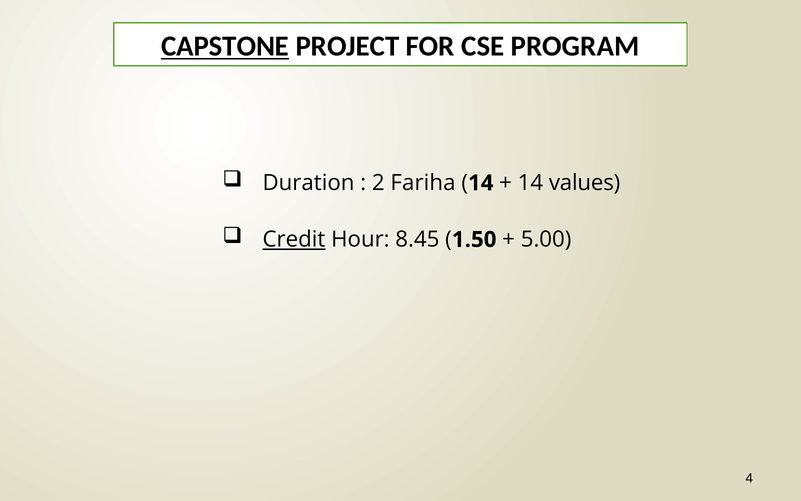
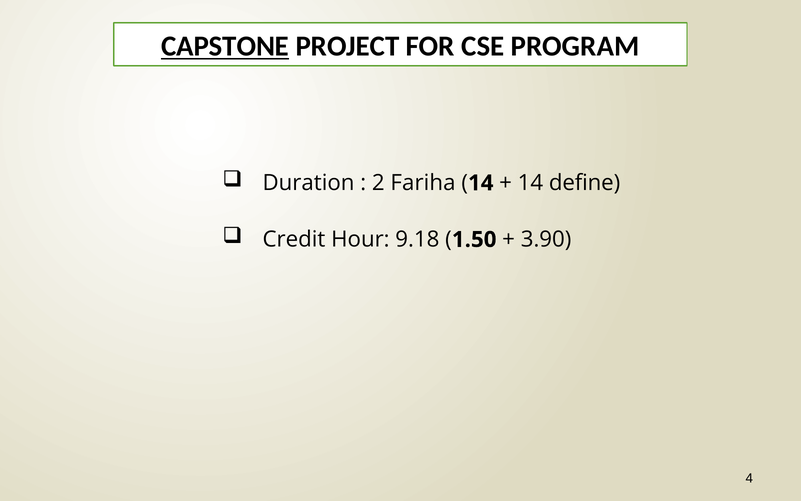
values: values -> define (585, 183)
Credit underline: present -> none (294, 239)
8.45: 8.45 -> 9.18 (417, 239)
5.00: 5.00 -> 3.90 (546, 239)
